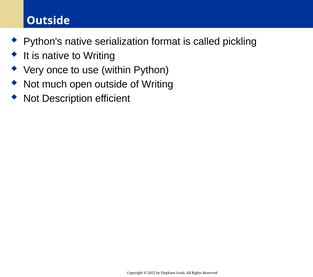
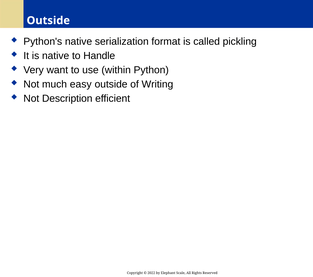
to Writing: Writing -> Handle (99, 56)
once: once -> want (57, 70)
open: open -> easy (81, 84)
